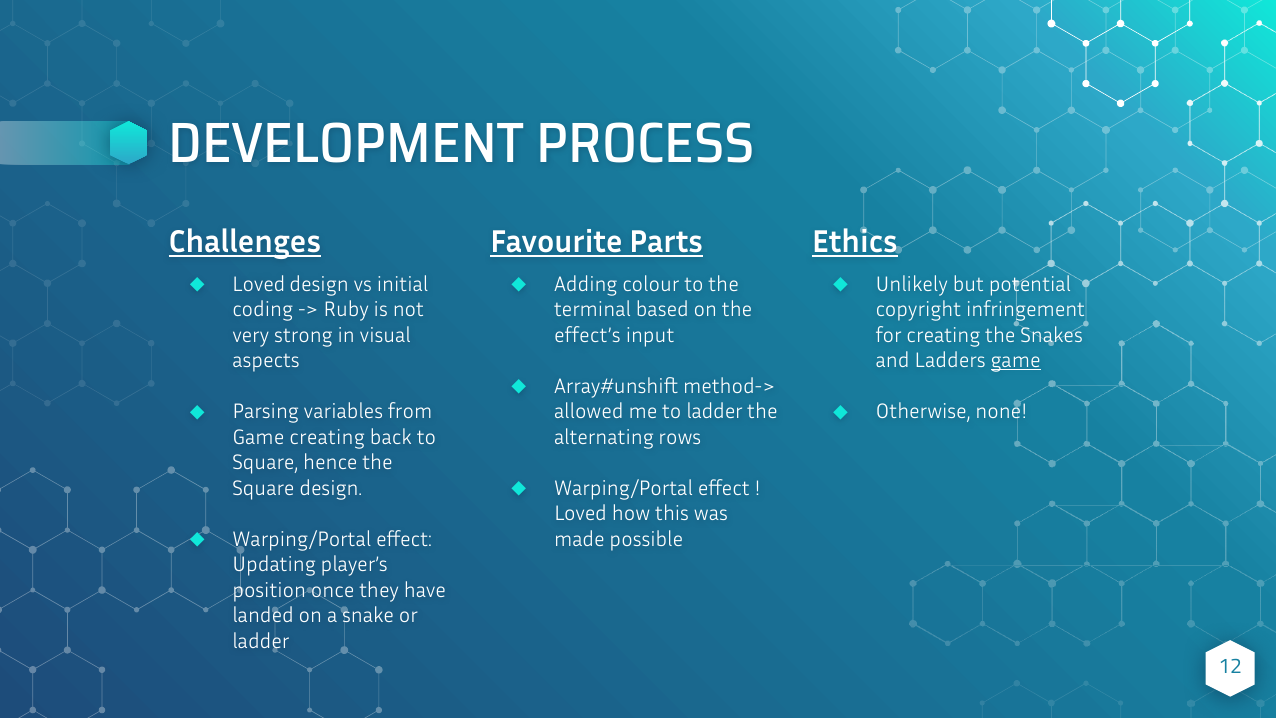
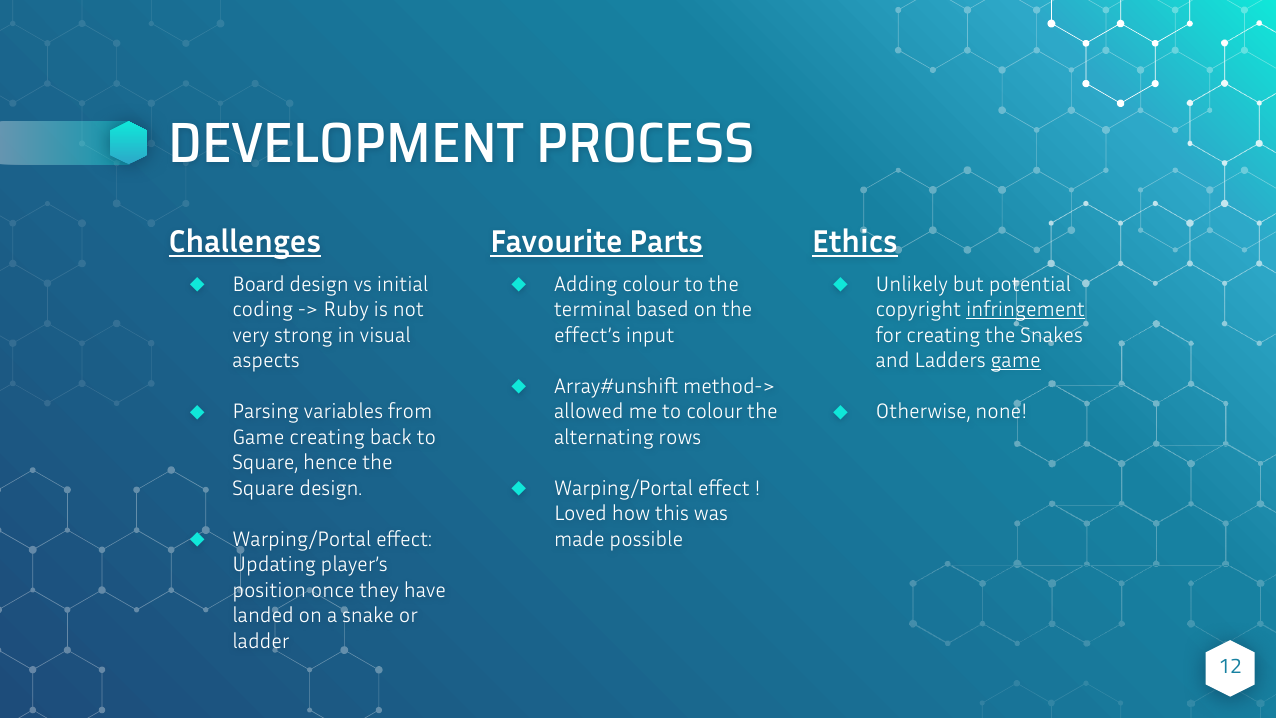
Loved: Loved -> Board (259, 284)
infringement underline: none -> present (1026, 310)
to ladder: ladder -> colour (714, 412)
